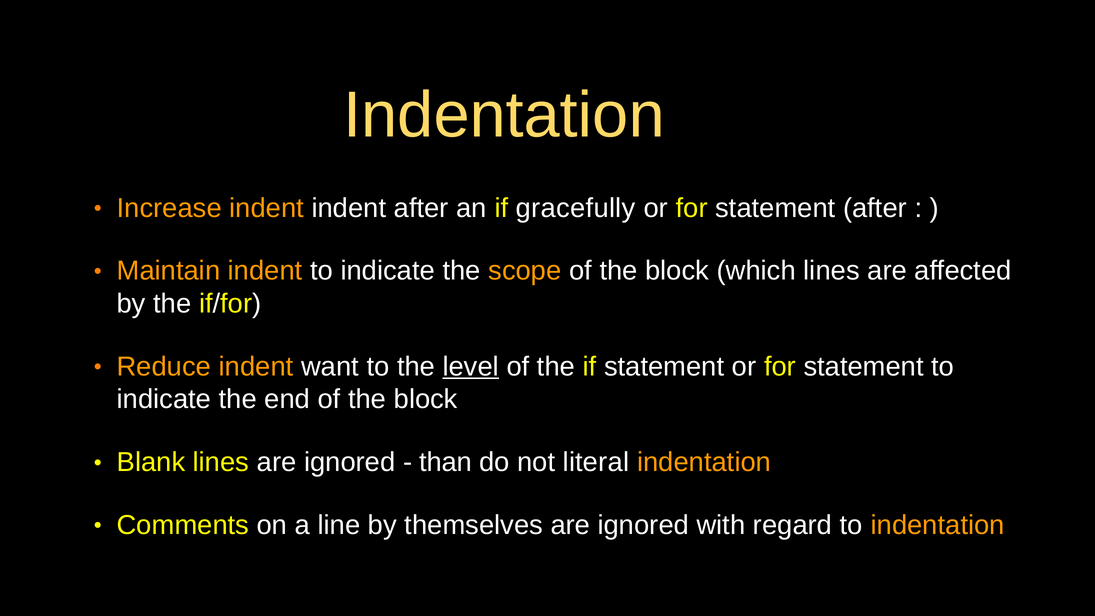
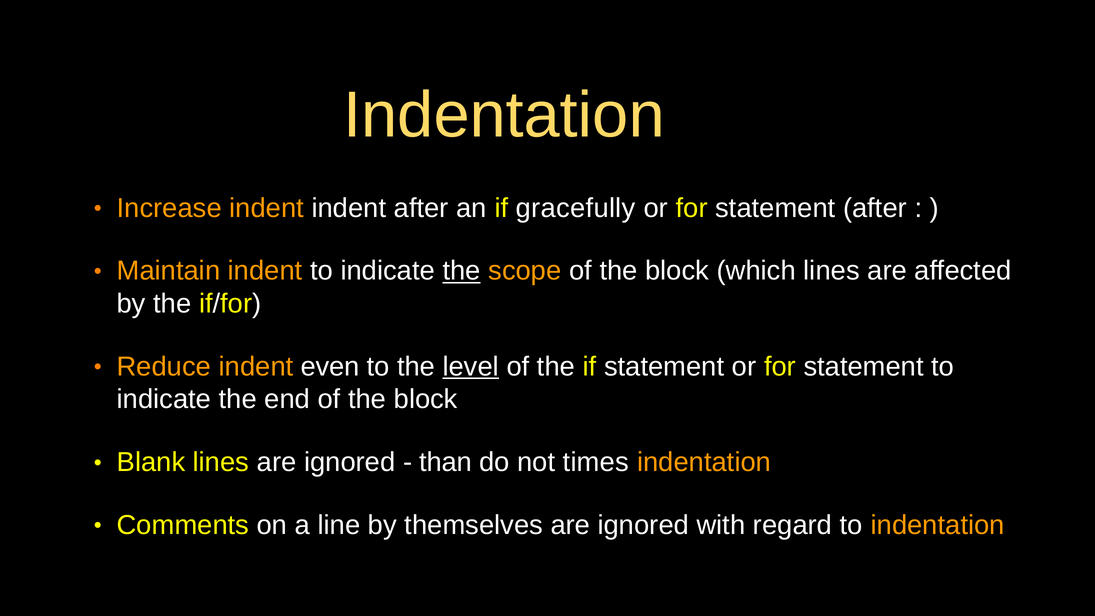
the underline: none -> present (462, 271)
want: want -> even (330, 366)
literal: literal -> times (596, 462)
